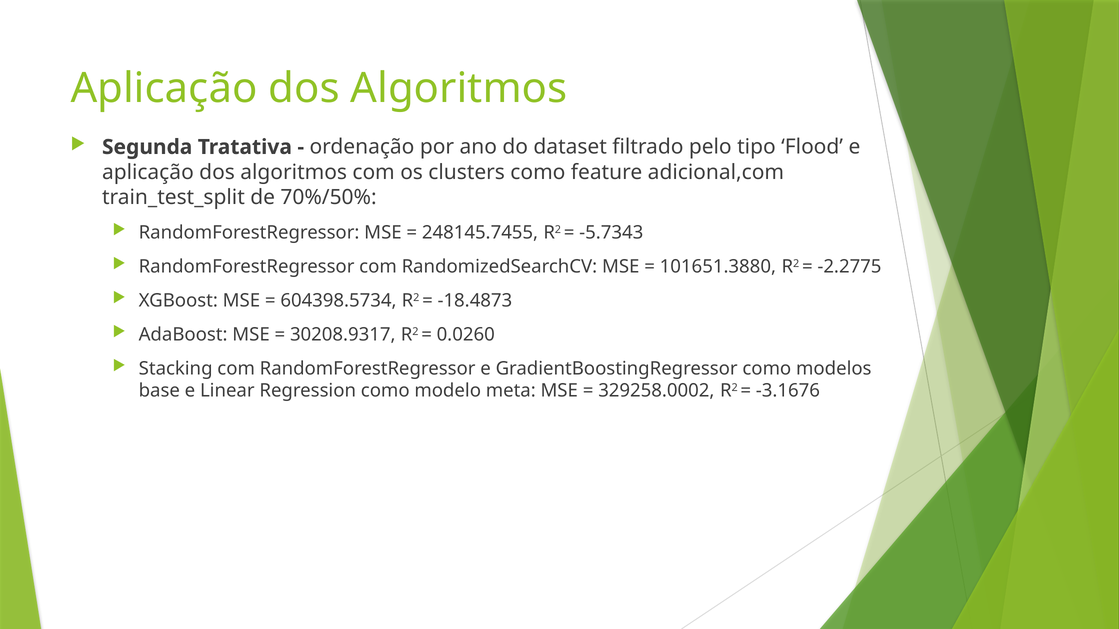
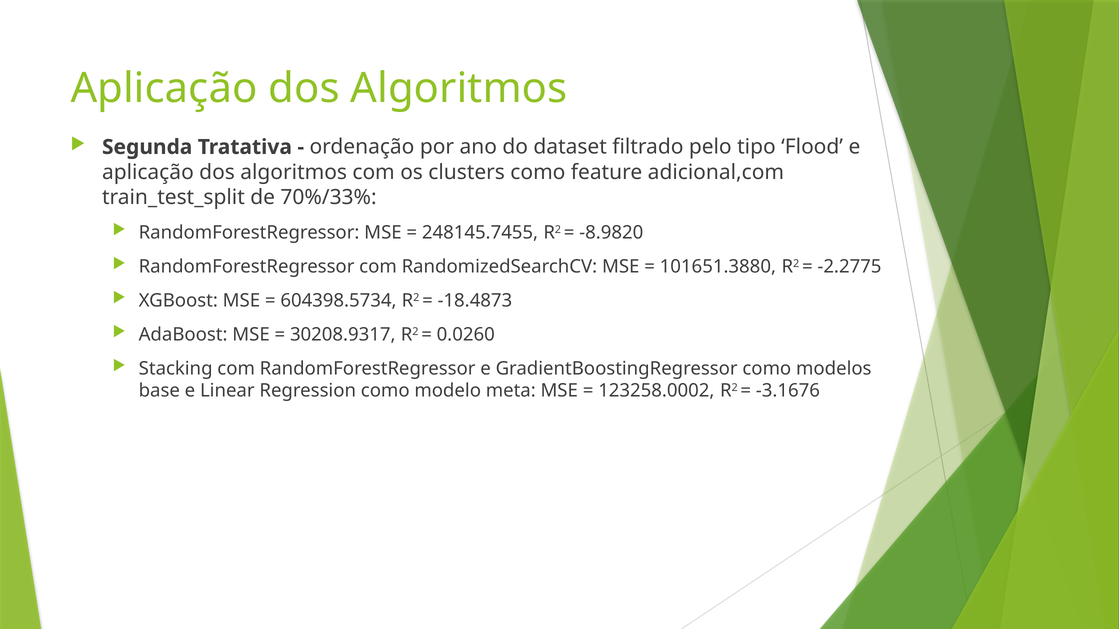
70%/50%: 70%/50% -> 70%/33% (329, 198)
-5.7343: -5.7343 -> -8.9820 (611, 233)
329258.0002: 329258.0002 -> 123258.0002 (656, 391)
